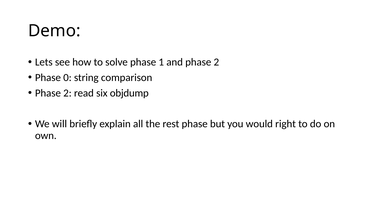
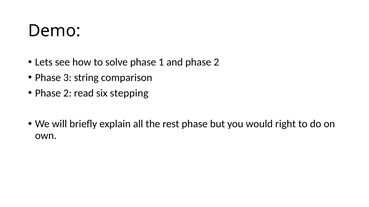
0: 0 -> 3 (67, 78)
objdump: objdump -> stepping (129, 93)
